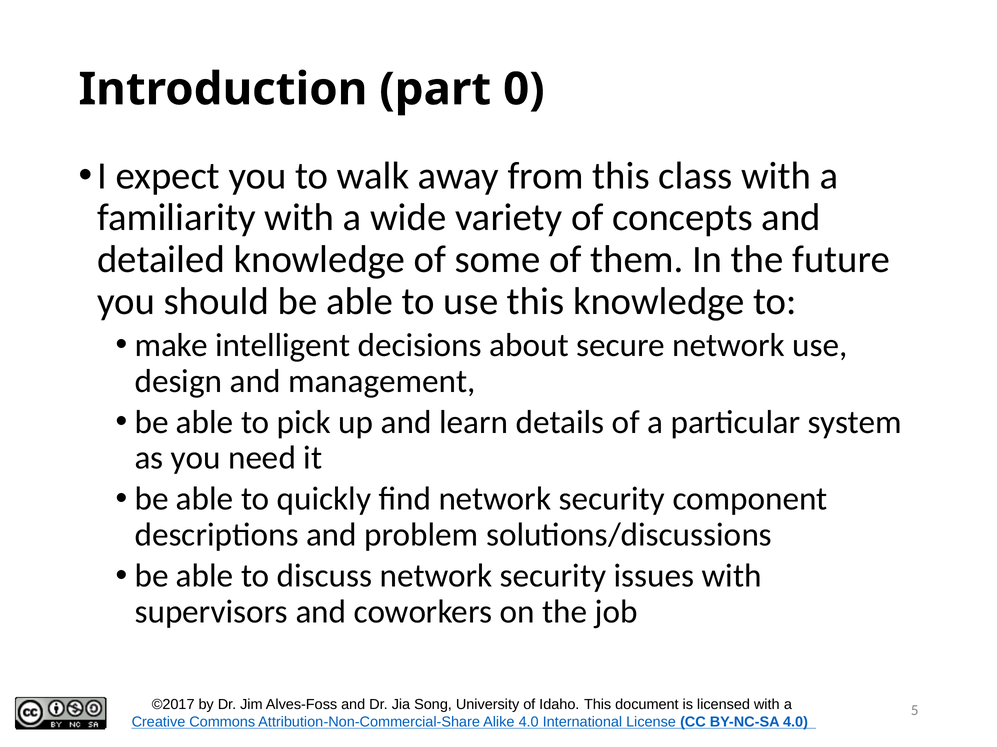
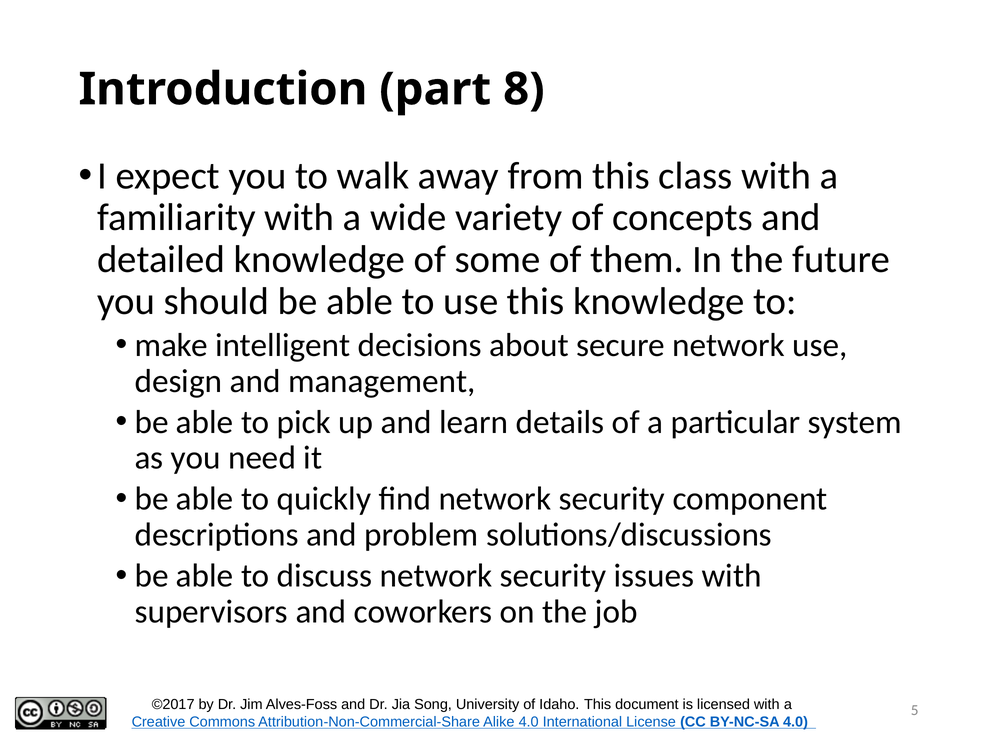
0: 0 -> 8 (524, 89)
